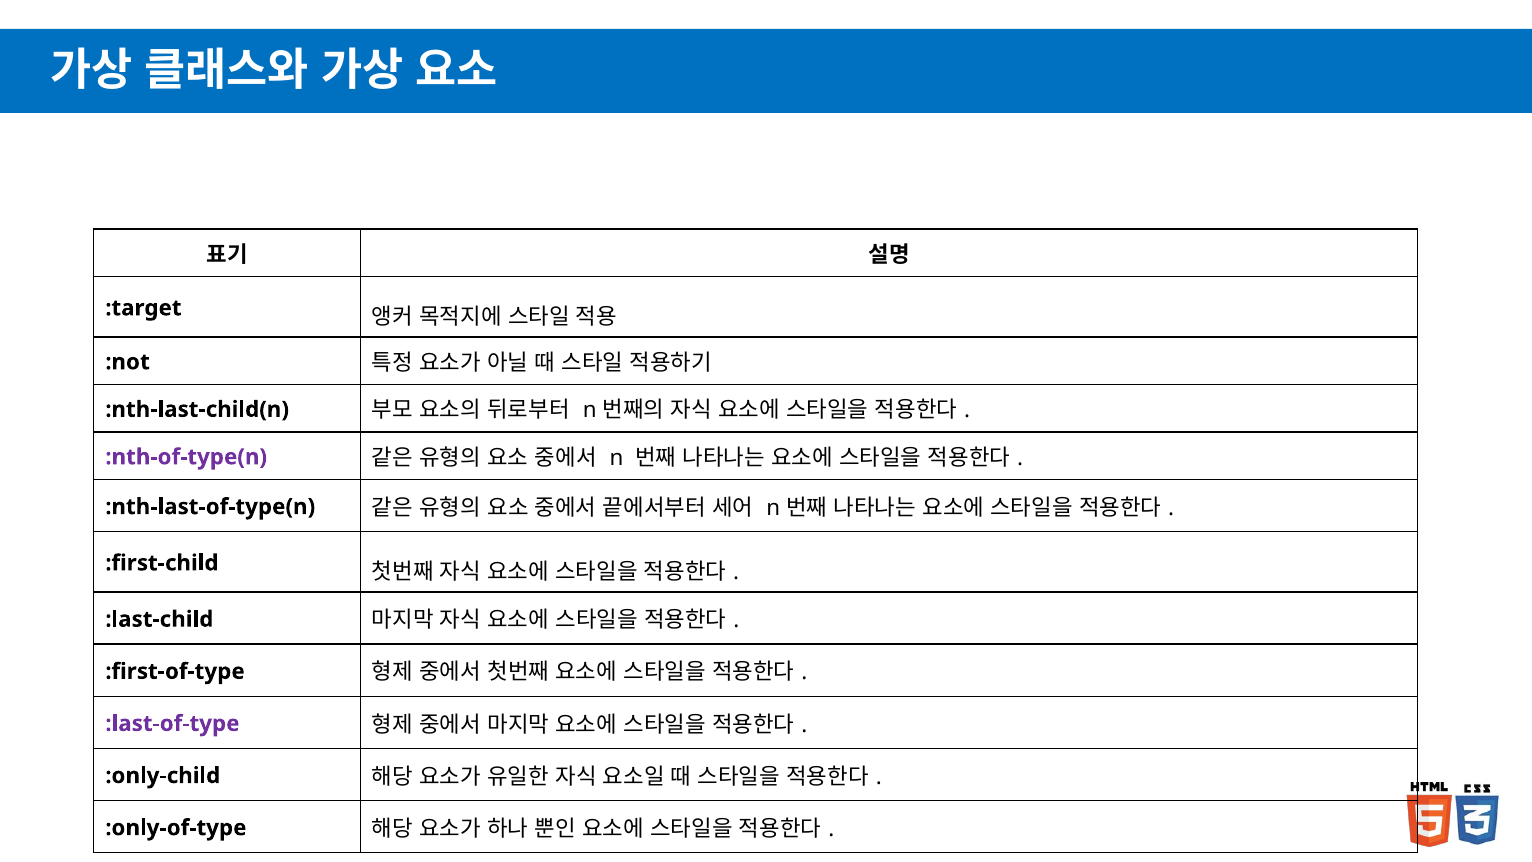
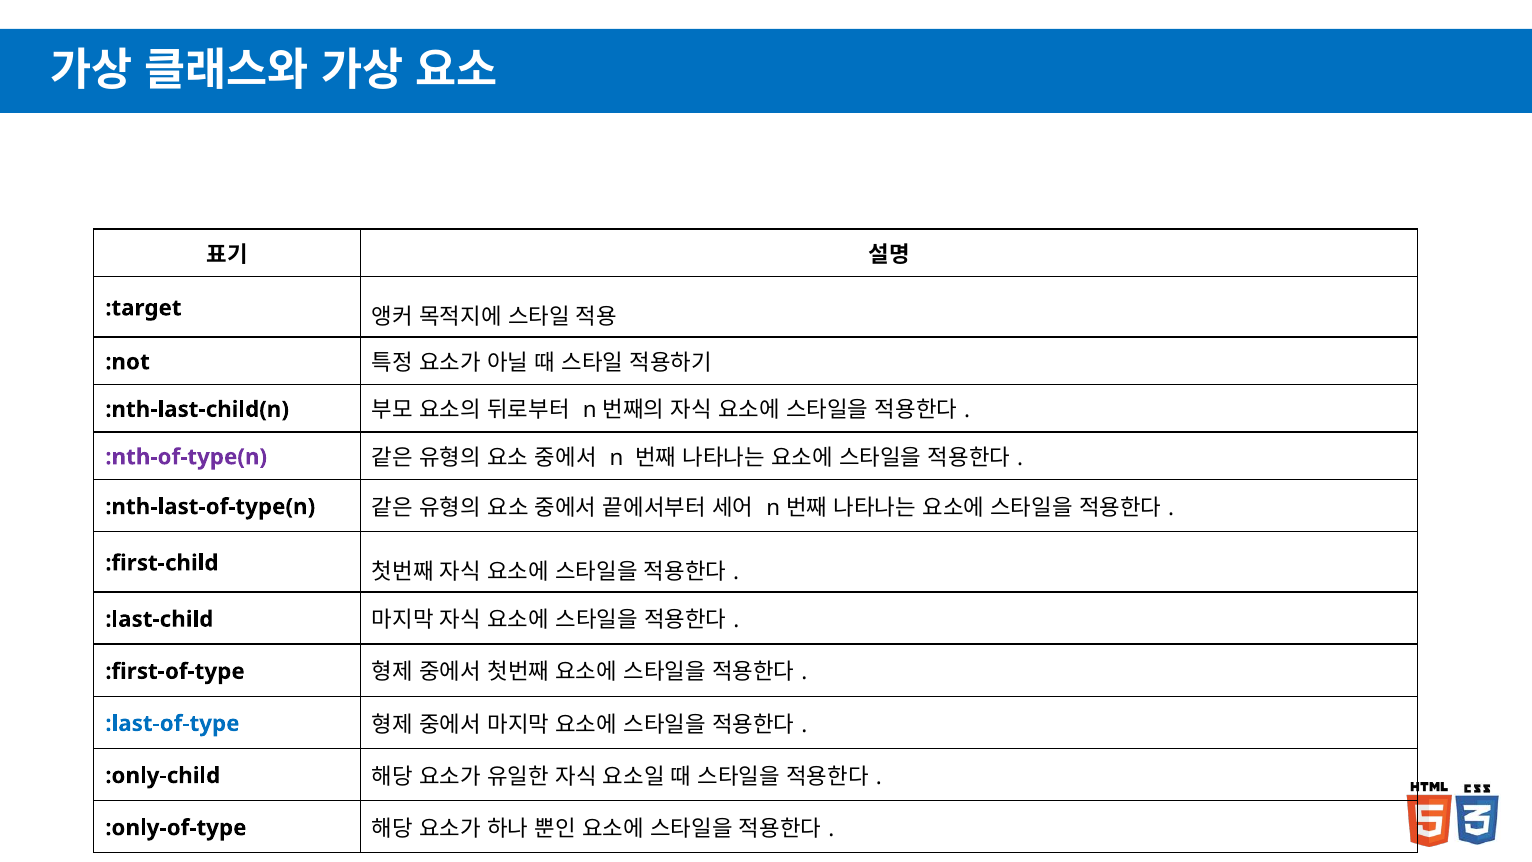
:last-of-type colour: purple -> blue (172, 723)
